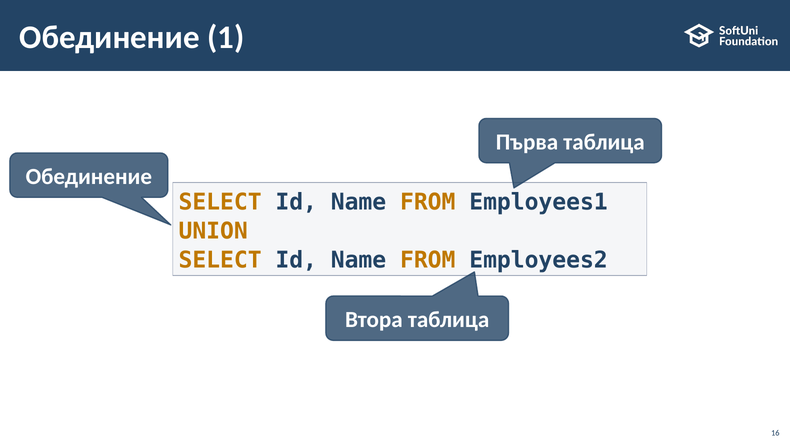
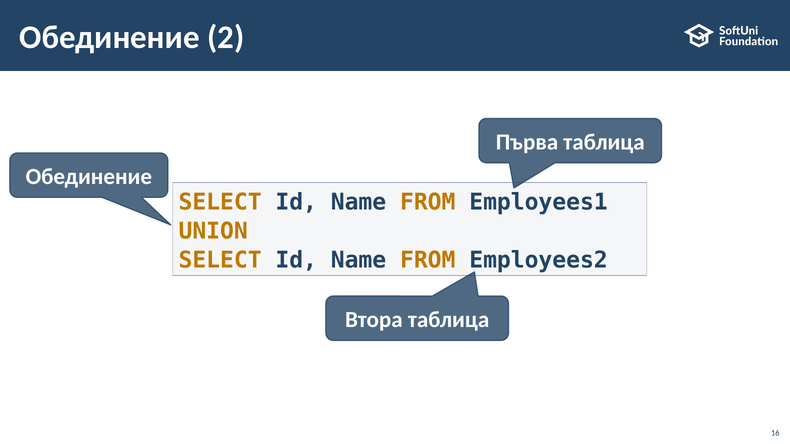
1: 1 -> 2 (226, 37)
